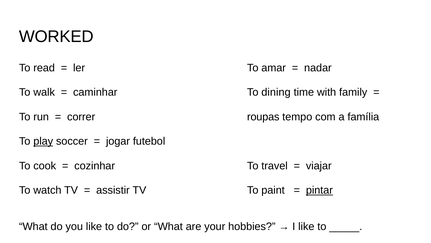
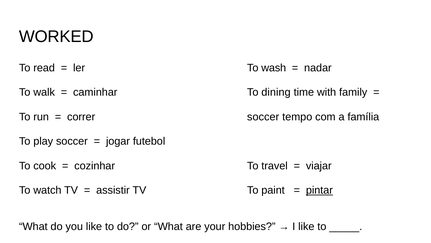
amar: amar -> wash (274, 68)
roupas: roupas -> soccer (263, 117)
play underline: present -> none (43, 141)
